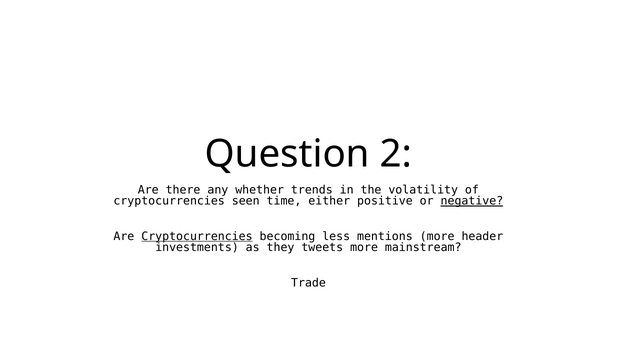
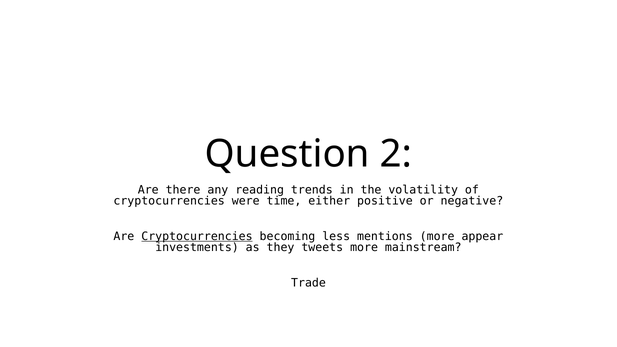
whether: whether -> reading (260, 190)
seen: seen -> were (246, 201)
negative underline: present -> none (472, 201)
header: header -> appear (482, 236)
